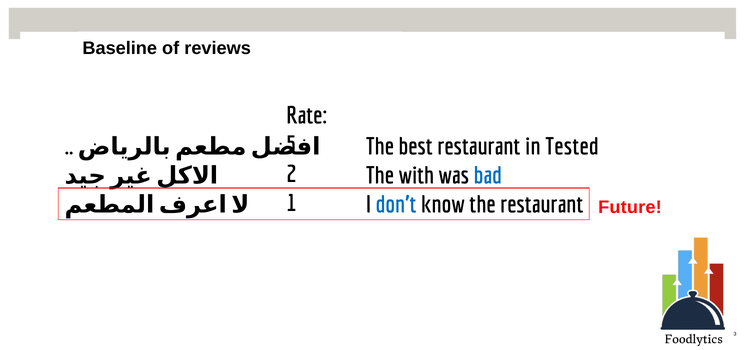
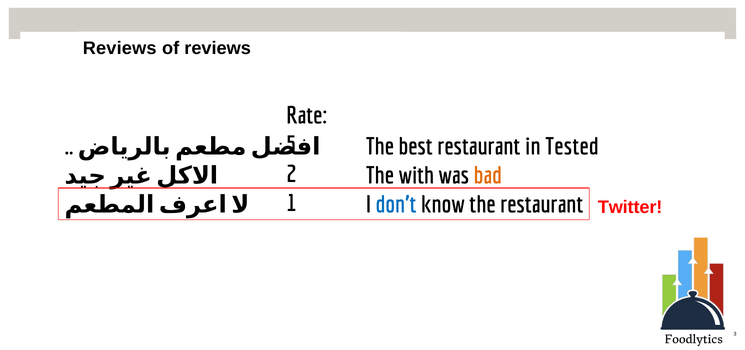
Baseline: Baseline -> Reviews (120, 49)
bad colour: blue -> orange (488, 176)
Future: Future -> Twitter (630, 207)
